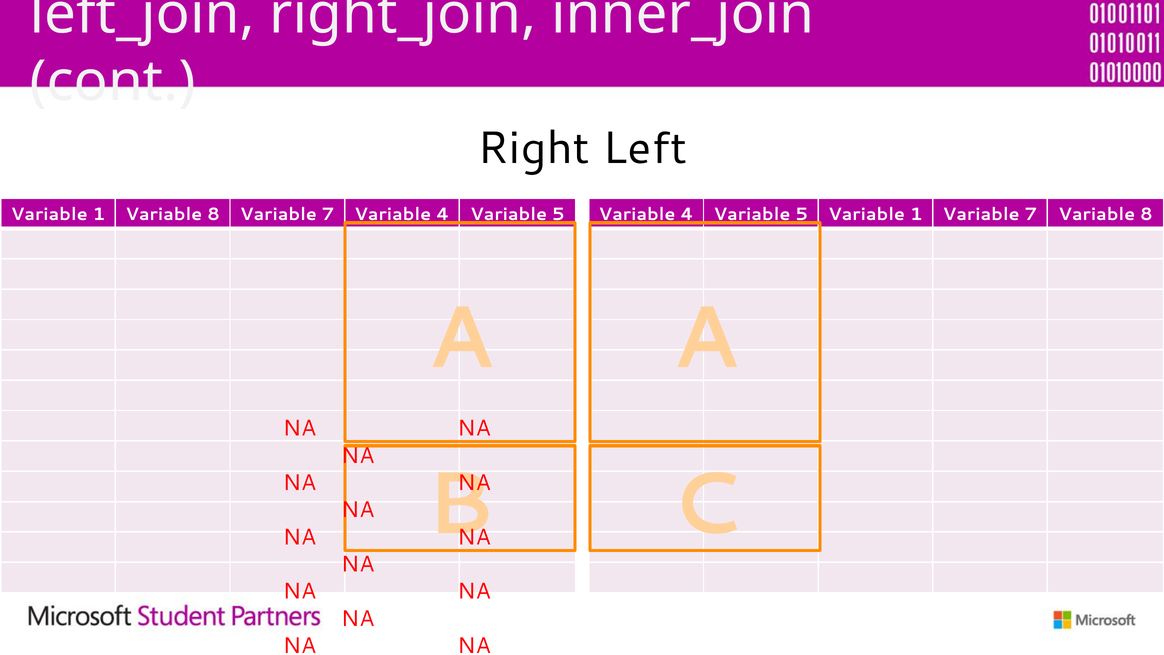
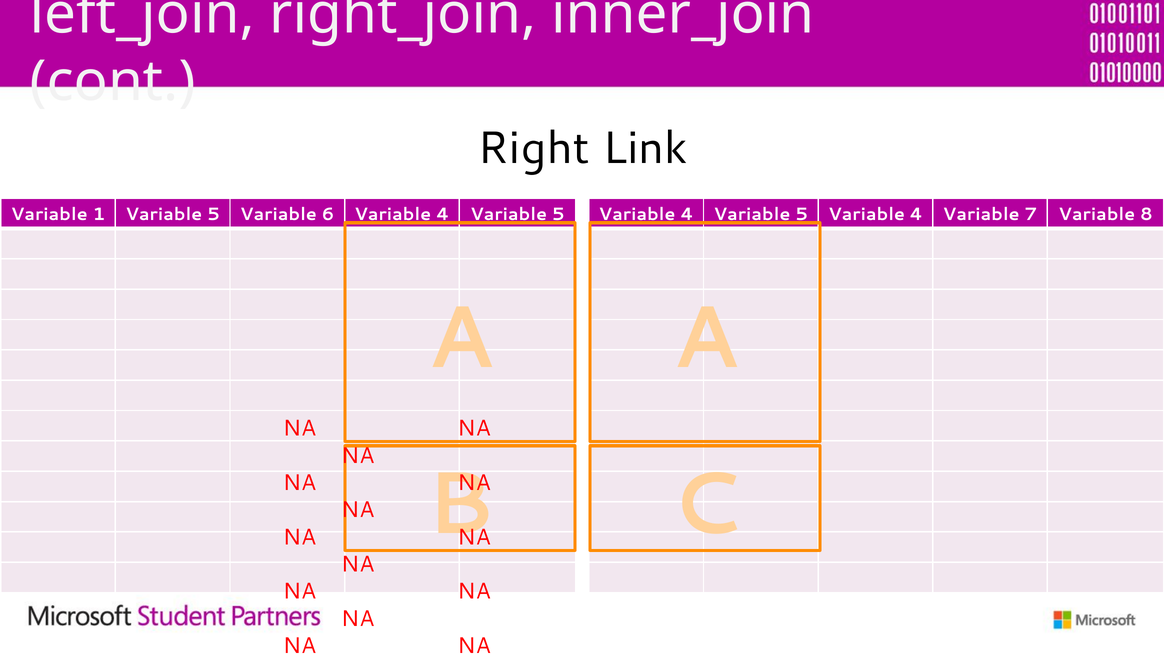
Left: Left -> Link (645, 148)
1 Variable 8: 8 -> 5 (213, 214)
7: 7 -> 6 (328, 214)
5 Variable 1: 1 -> 4 (916, 214)
